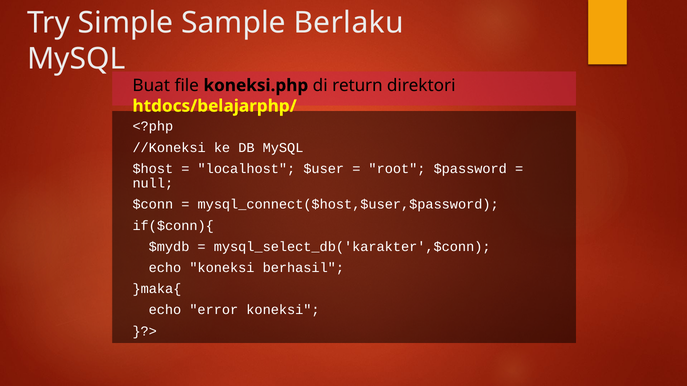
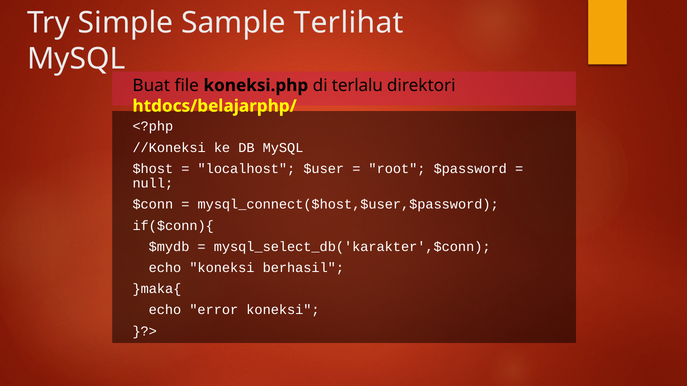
Berlaku: Berlaku -> Terlihat (349, 23)
return: return -> terlalu (357, 86)
